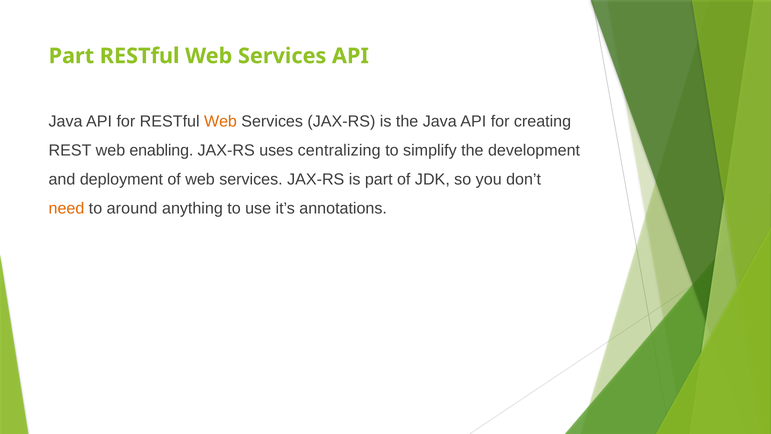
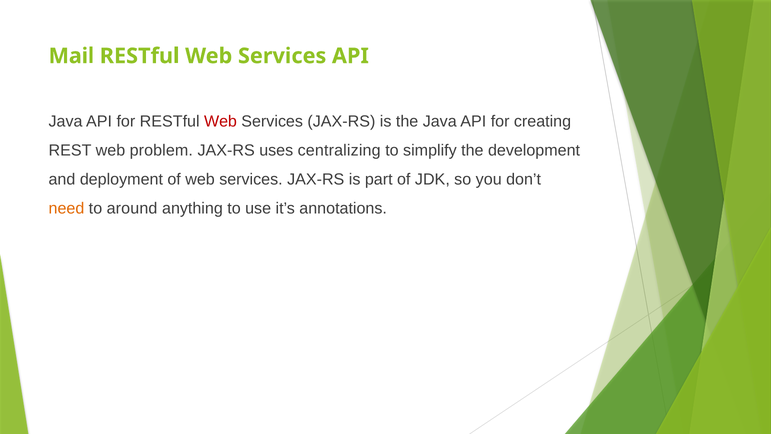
Part: Part -> Mail (71, 56)
Web colour: orange -> red (220, 122)
enabling: enabling -> problem (161, 150)
